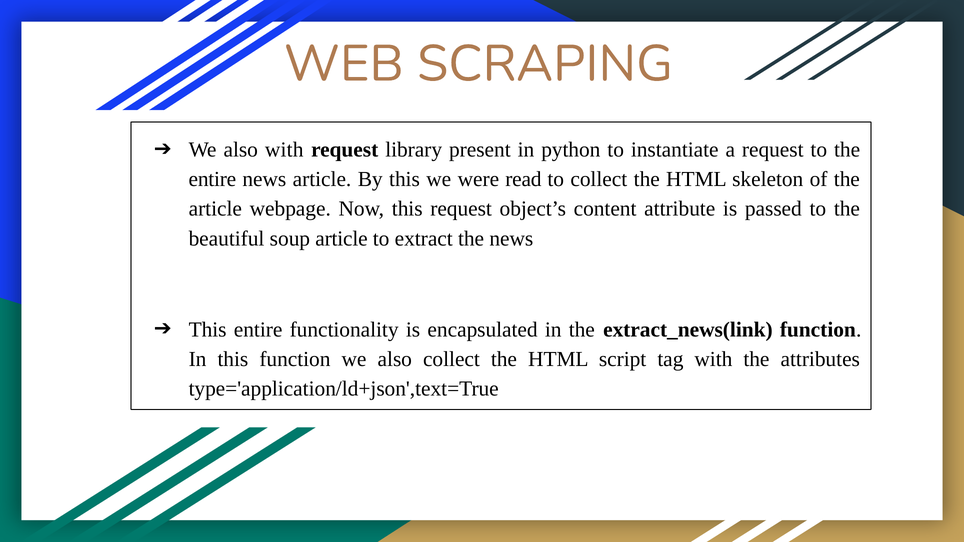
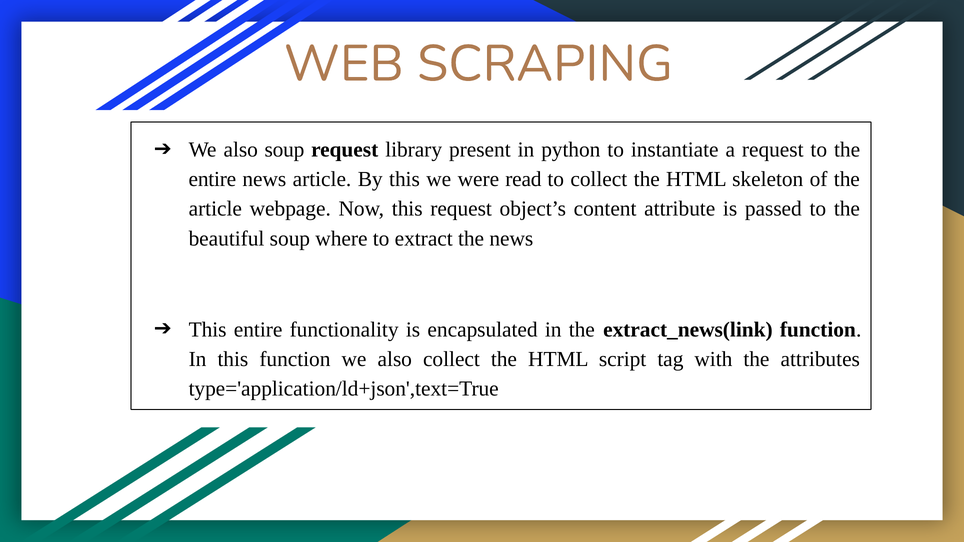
also with: with -> soup (284, 150)
soup article: article -> where (341, 239)
